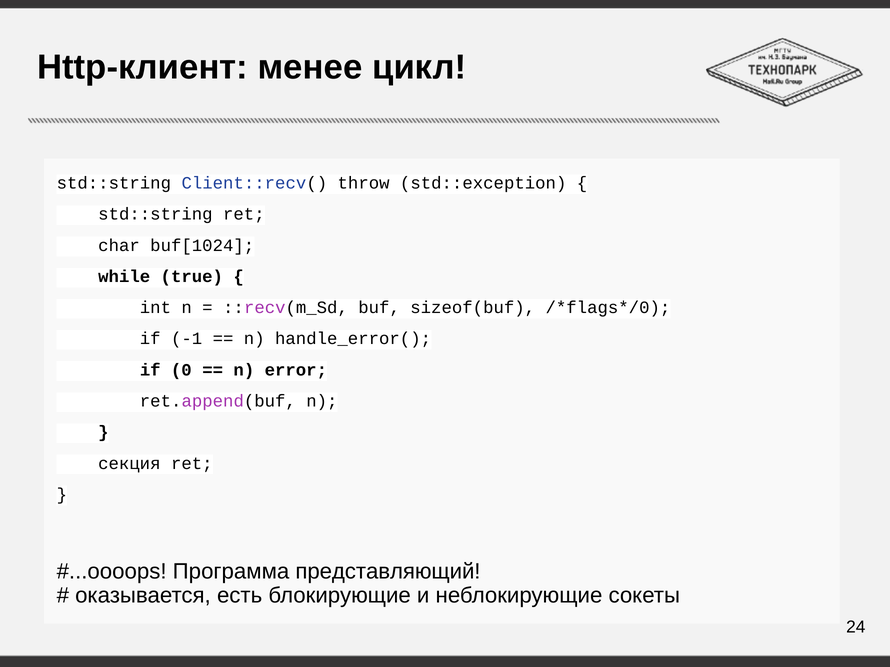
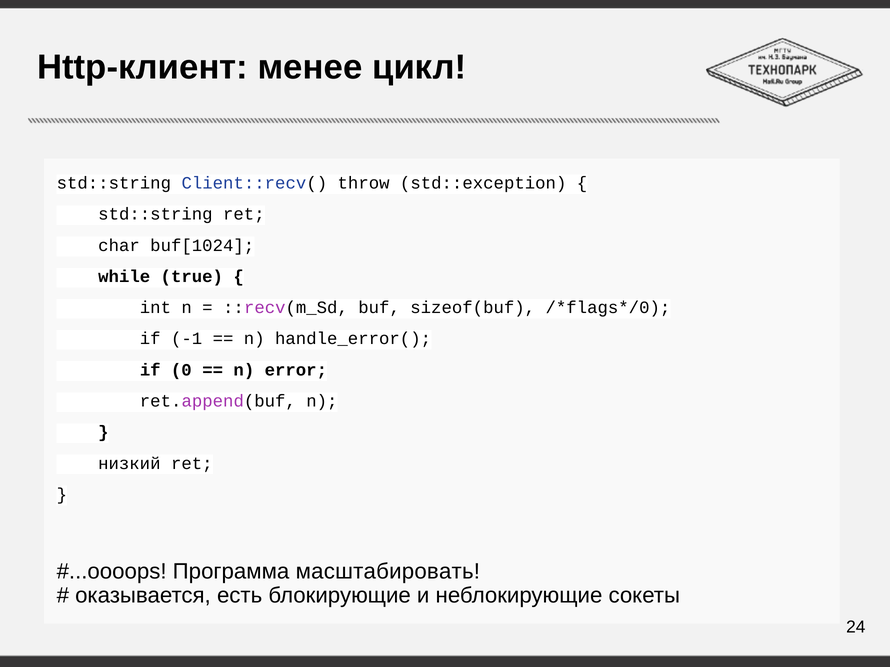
секция: секция -> низкий (129, 464)
представляющий: представляющий -> масштабировать (388, 572)
